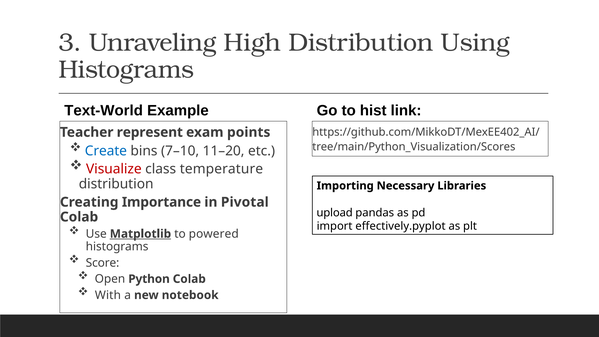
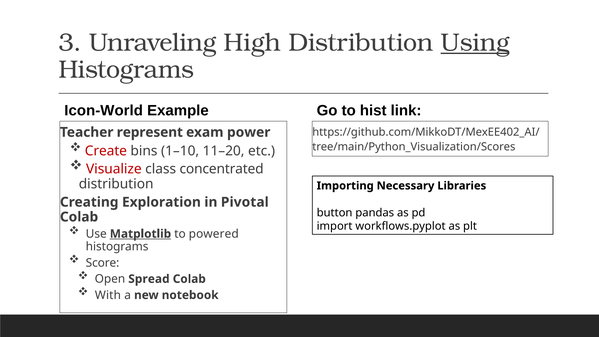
Using underline: none -> present (475, 43)
Text-World: Text-World -> Icon-World (104, 111)
points: points -> power (249, 132)
Create colour: blue -> red (106, 151)
7–10: 7–10 -> 1–10 (180, 151)
temperature: temperature -> concentrated (222, 169)
Importance: Importance -> Exploration (161, 202)
upload: upload -> button (335, 213)
effectively.pyplot: effectively.pyplot -> workflows.pyplot (401, 226)
Python: Python -> Spread (149, 279)
